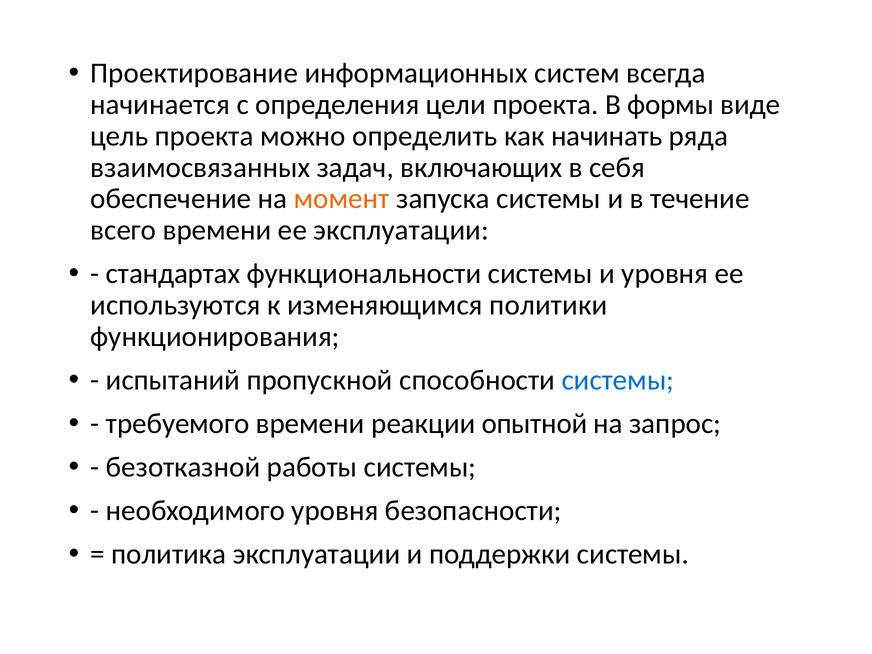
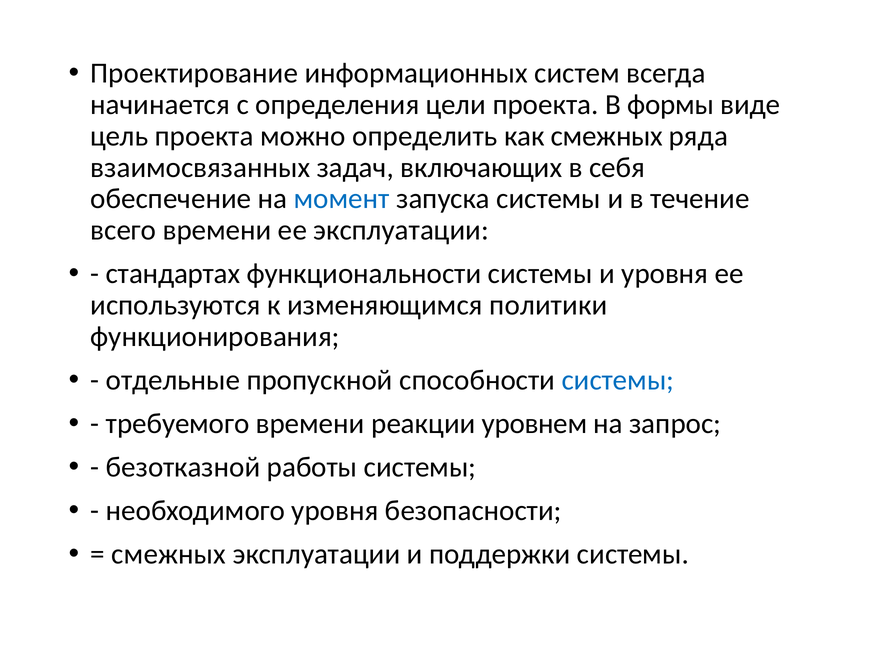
как начинать: начинать -> смежных (607, 136)
момент colour: orange -> blue (342, 199)
испытаний: испытаний -> отдельные (173, 380)
опытной: опытной -> уровнем (534, 423)
политика: политика -> смежных (169, 554)
